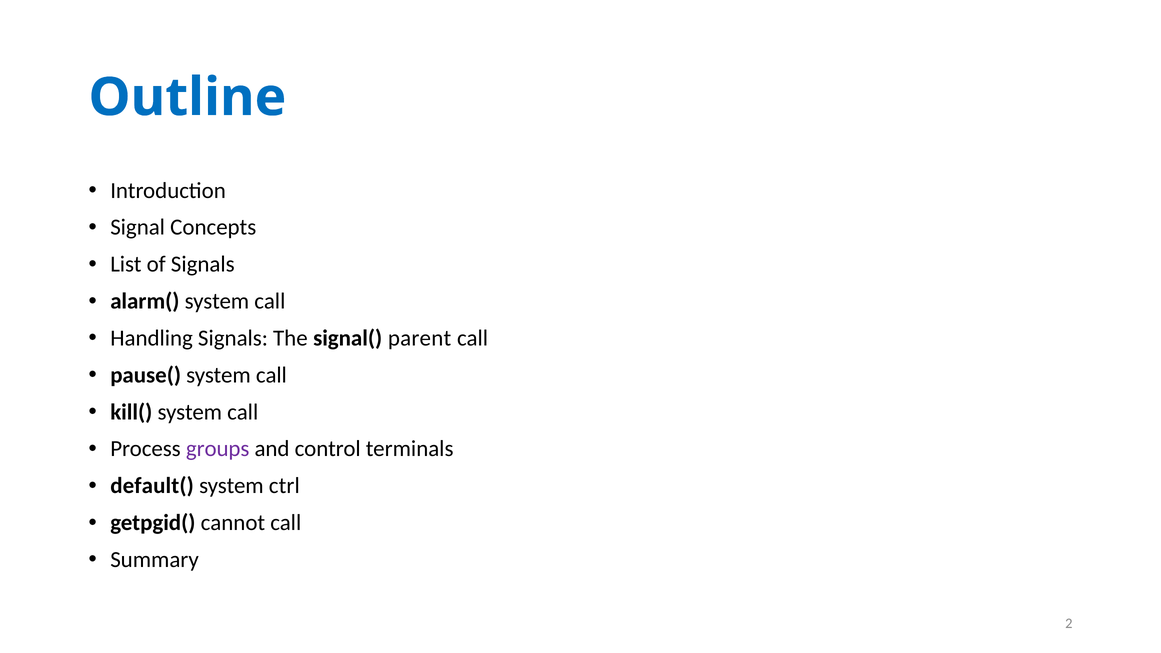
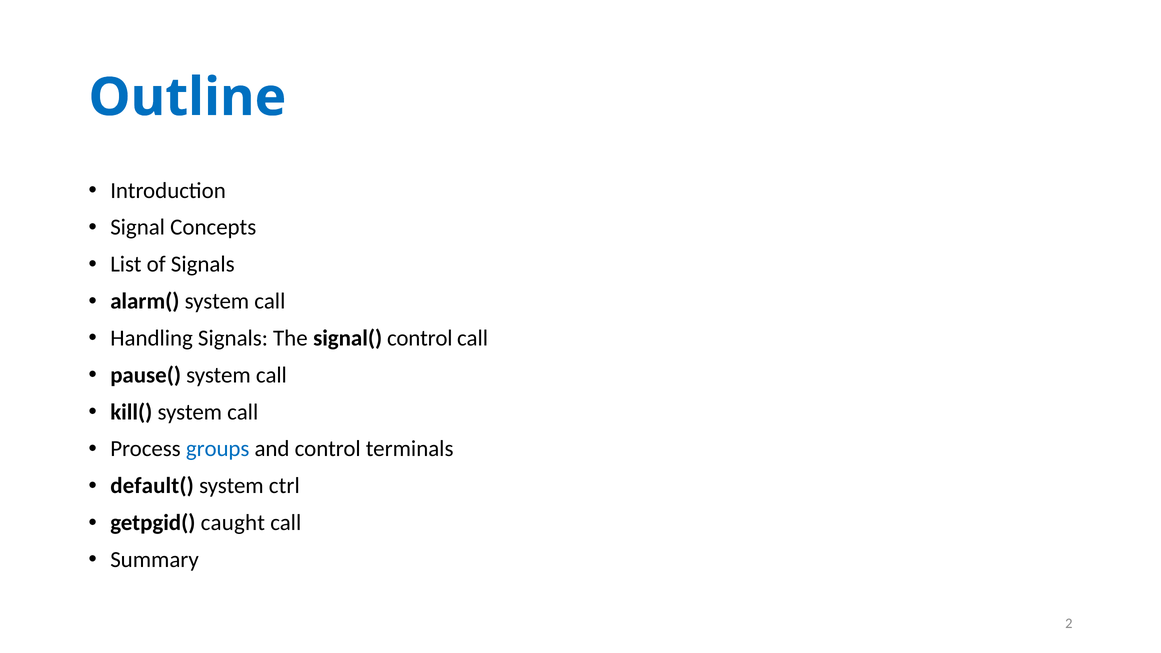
signal( parent: parent -> control (420, 338)
groups colour: purple -> blue (218, 449)
cannot: cannot -> caught (233, 523)
